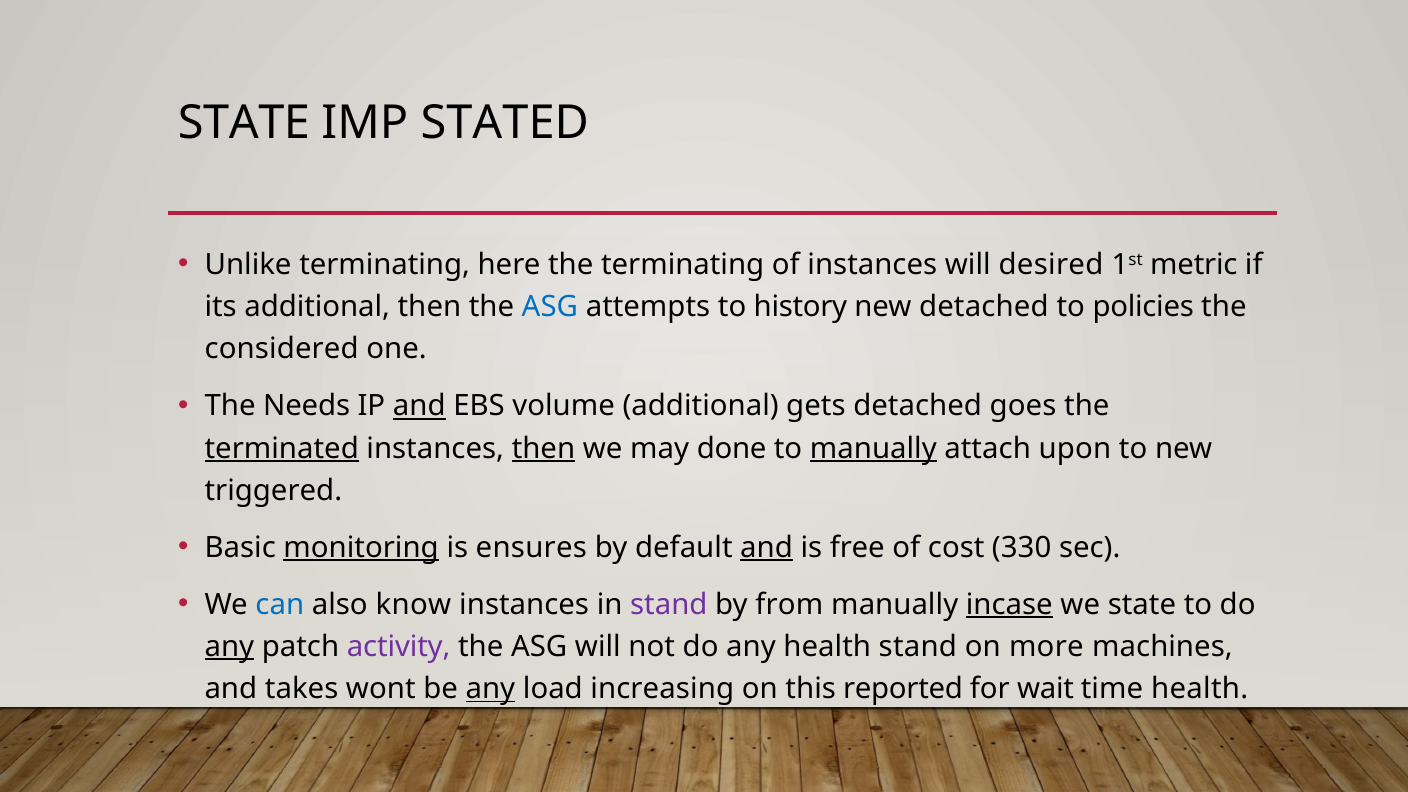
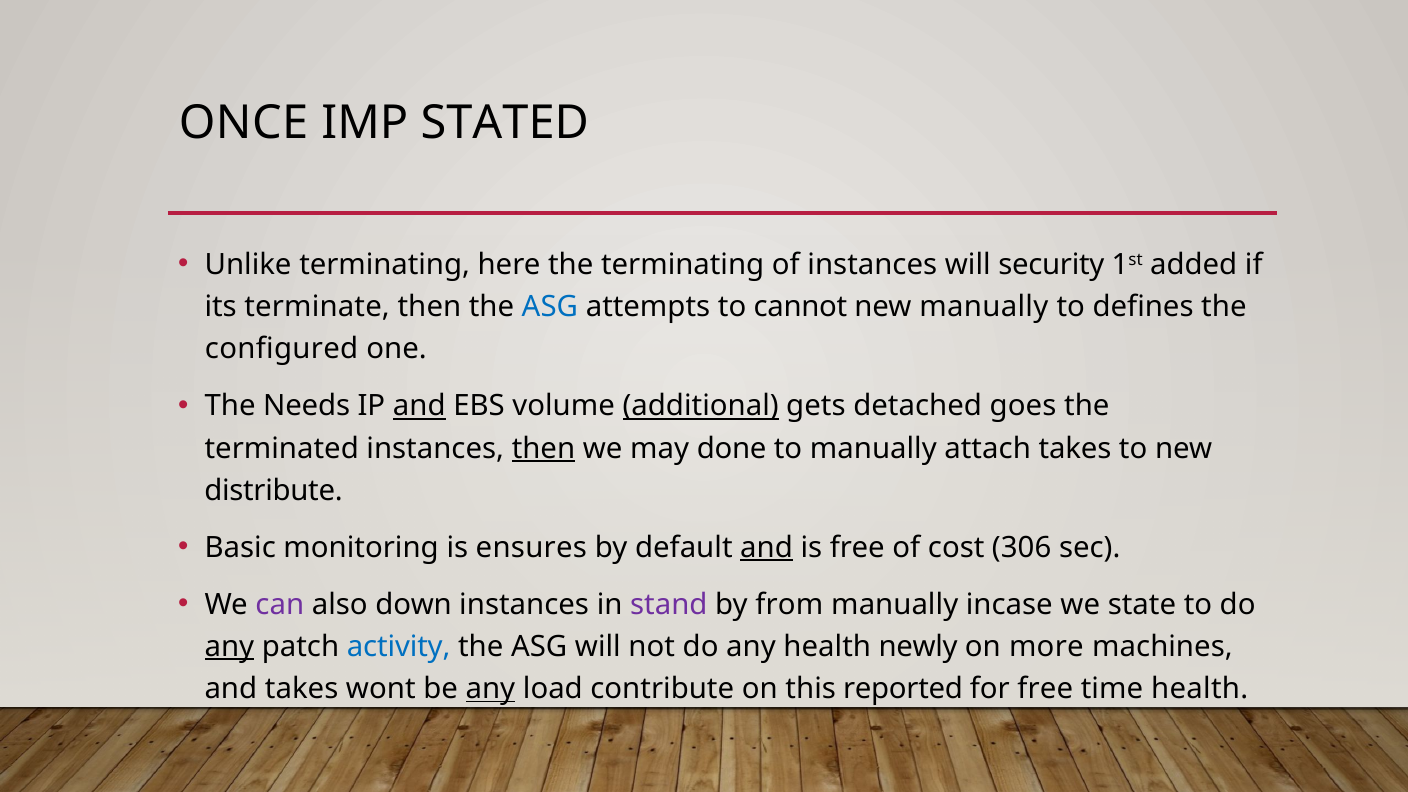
STATE: STATE -> ONCE (244, 123)
desired: desired -> security (1051, 265)
metric: metric -> added (1194, 265)
its additional: additional -> terminate (317, 307)
history: history -> cannot (800, 307)
new detached: detached -> manually (984, 307)
policies: policies -> defines (1143, 307)
considered: considered -> configured (282, 349)
additional underline: none -> present (701, 406)
terminated underline: present -> none (282, 448)
manually underline: present -> none (873, 448)
attach upon: upon -> takes (1075, 448)
triggered: triggered -> distribute (274, 491)
monitoring underline: present -> none (361, 548)
330: 330 -> 306 (1022, 548)
can colour: blue -> purple (280, 604)
know: know -> down (414, 604)
incase underline: present -> none (1009, 604)
activity colour: purple -> blue (399, 647)
health stand: stand -> newly (918, 647)
increasing: increasing -> contribute (662, 689)
for wait: wait -> free (1045, 689)
